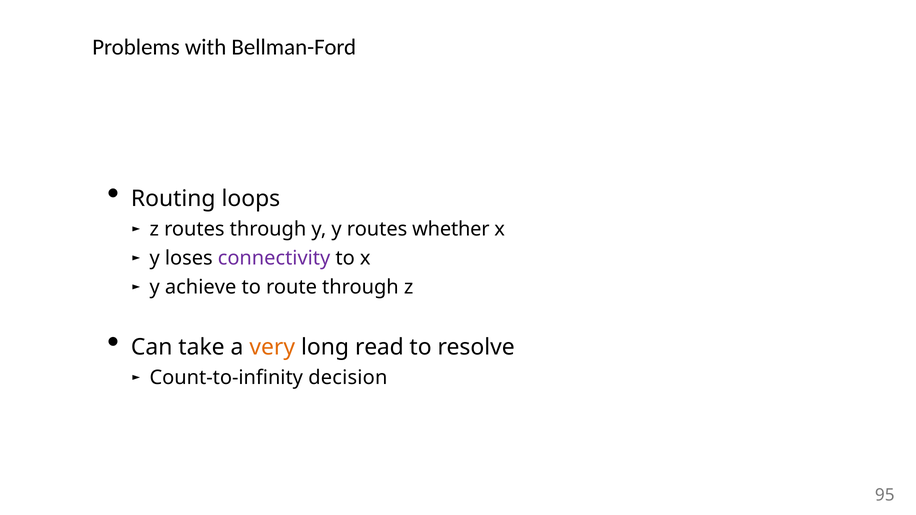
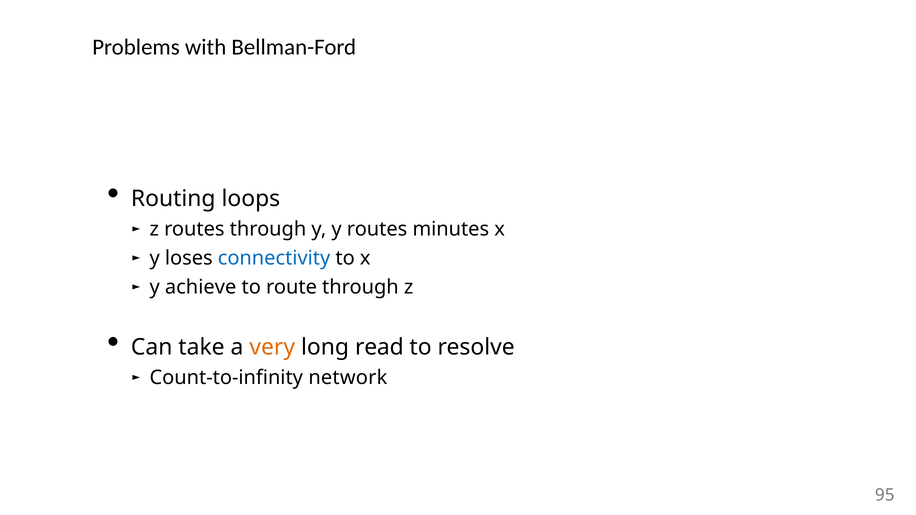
whether: whether -> minutes (451, 229)
connectivity colour: purple -> blue (274, 258)
decision: decision -> network (348, 378)
